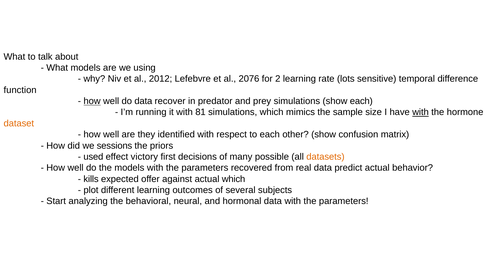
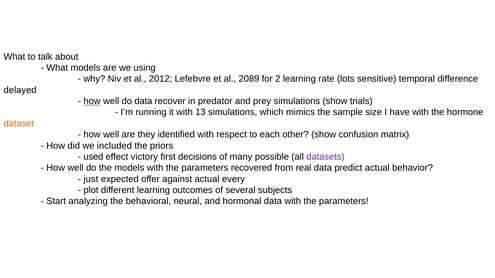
2076: 2076 -> 2089 (249, 79)
function: function -> delayed (20, 90)
show each: each -> trials (361, 101)
81: 81 -> 13 (200, 112)
with underline: present -> none (421, 112)
sessions: sessions -> included (114, 146)
datasets colour: orange -> purple (325, 157)
kills: kills -> just (91, 179)
actual which: which -> every (233, 179)
